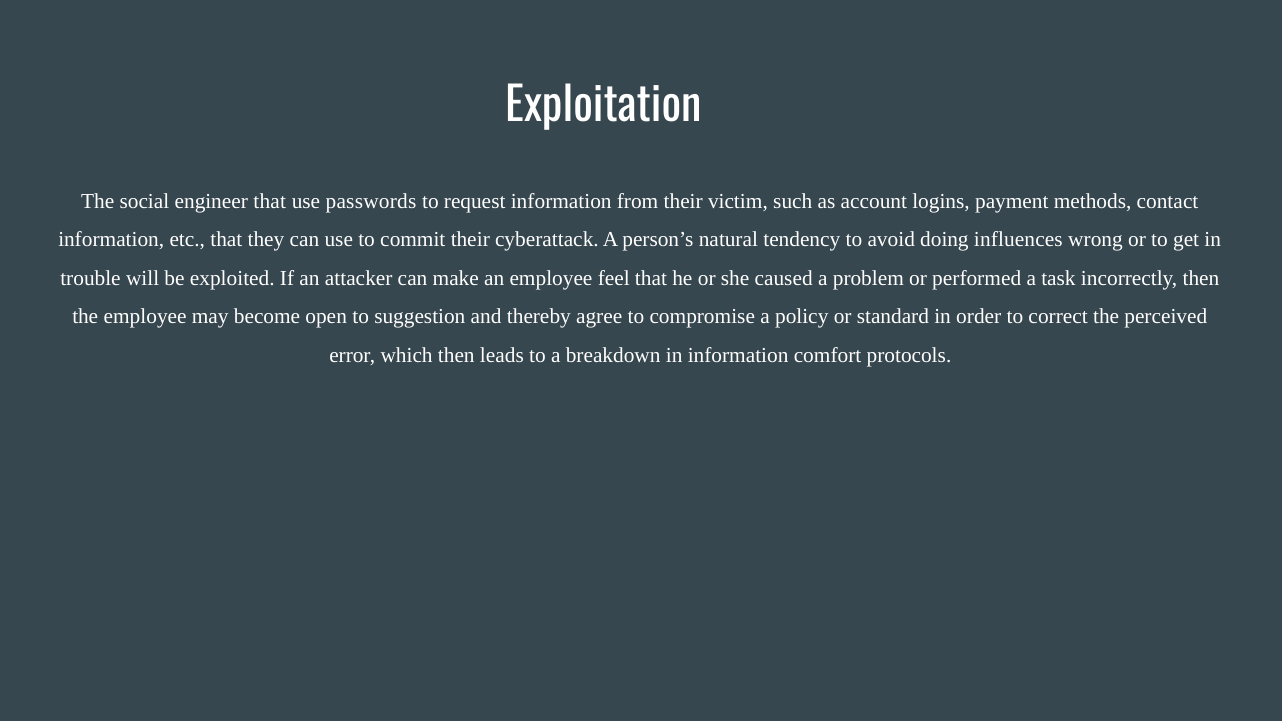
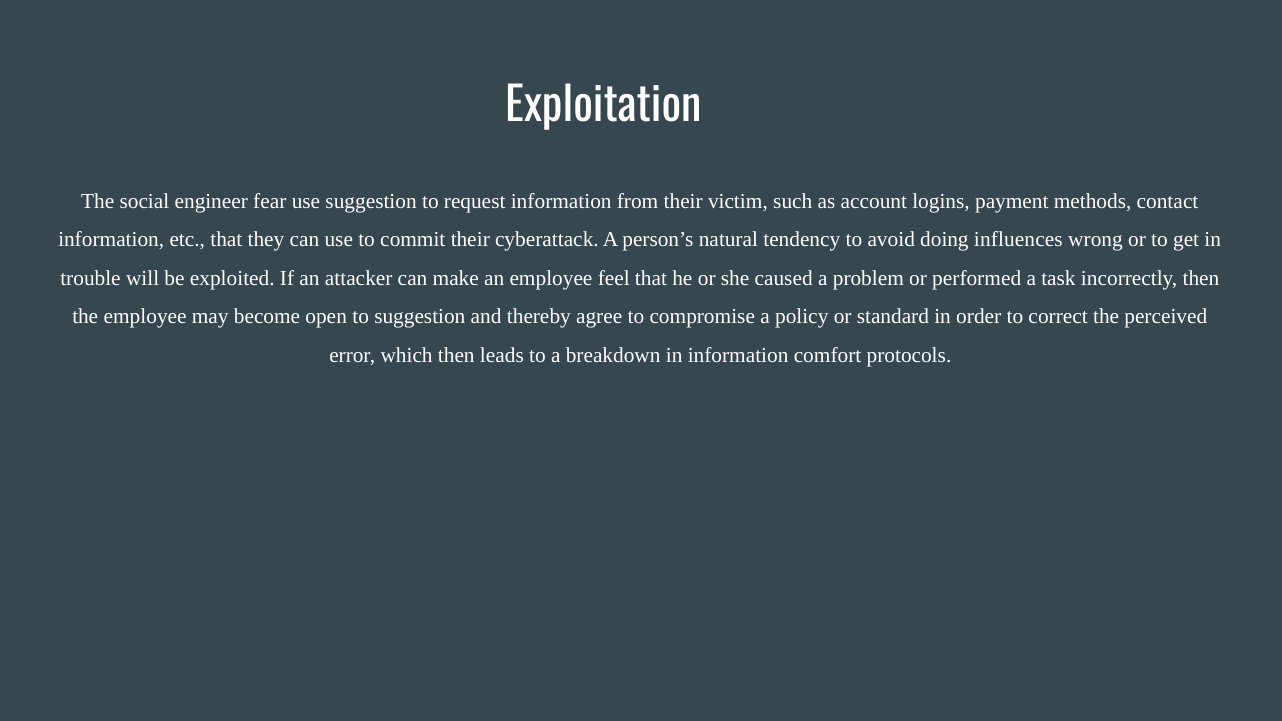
engineer that: that -> fear (270, 202)
use passwords: passwords -> suggestion (371, 202)
